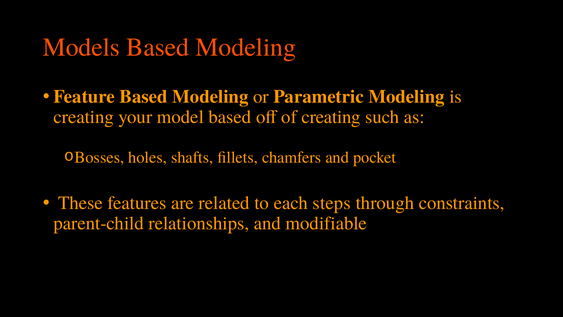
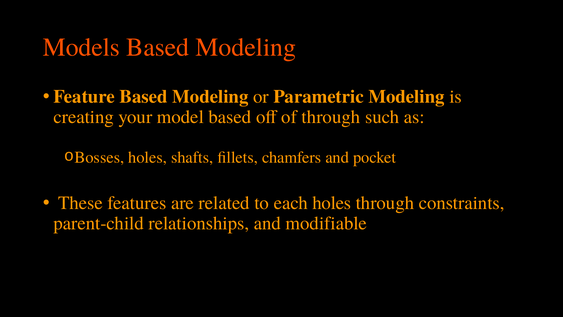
of creating: creating -> through (331, 117)
each steps: steps -> holes (332, 203)
